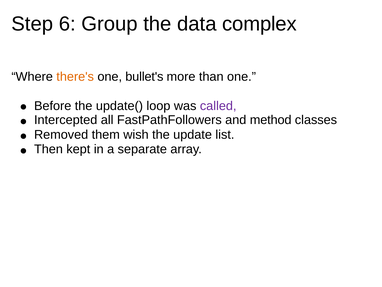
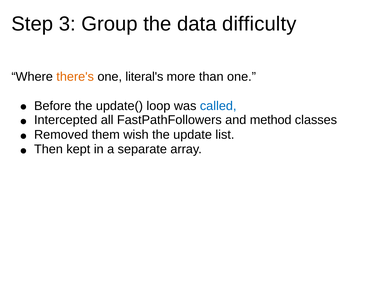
6: 6 -> 3 (67, 24)
complex: complex -> difficulty (259, 24)
bullet's: bullet's -> literal's (144, 76)
called colour: purple -> blue (218, 106)
